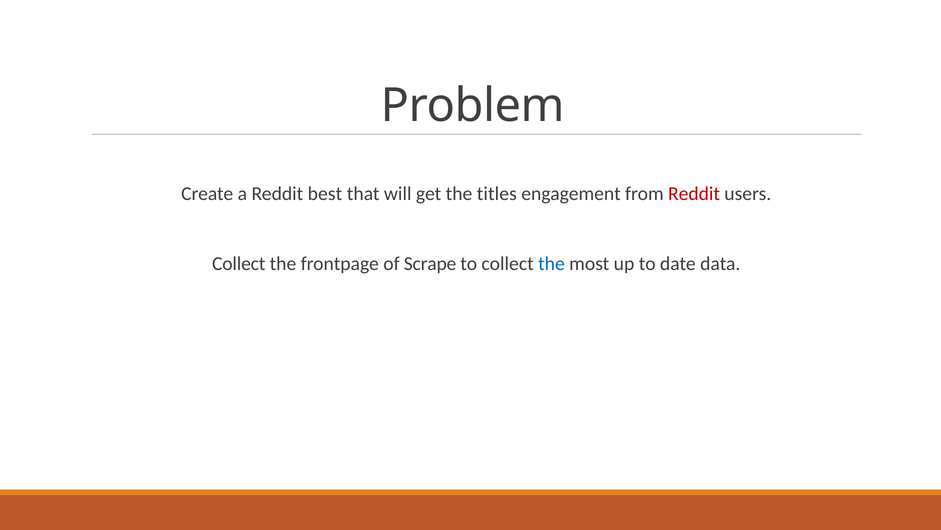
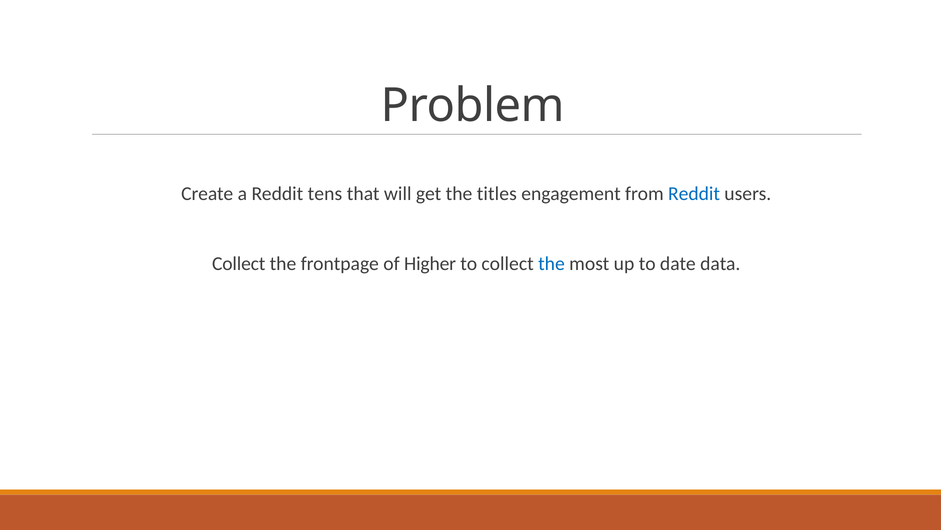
best: best -> tens (325, 194)
Reddit colour: red -> blue (694, 194)
Scrape: Scrape -> Higher (430, 264)
